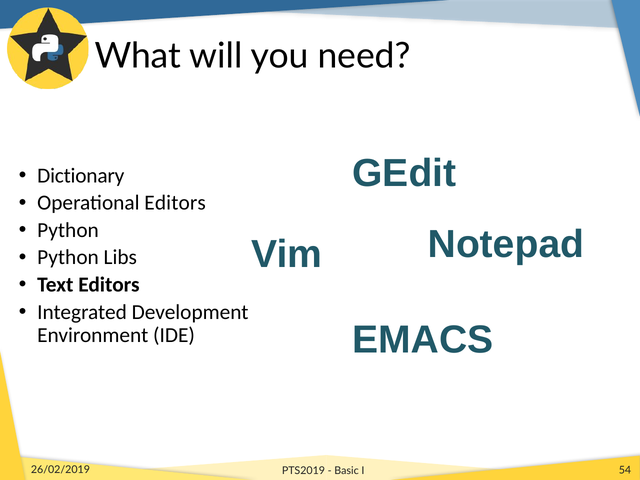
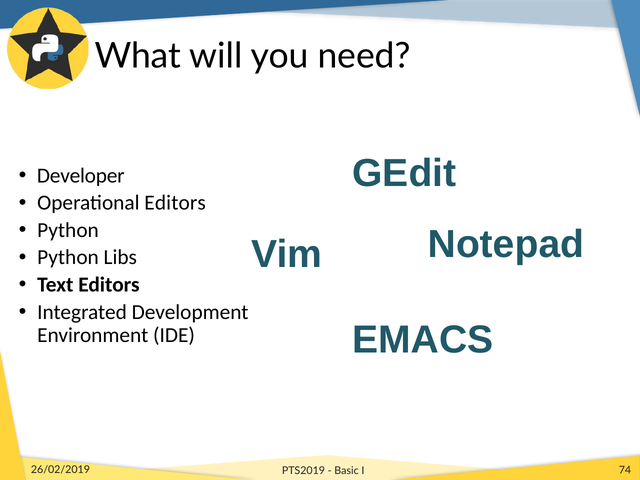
Dictionary: Dictionary -> Developer (81, 176)
54: 54 -> 74 (625, 470)
